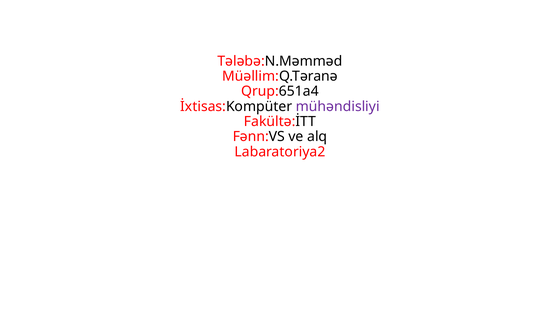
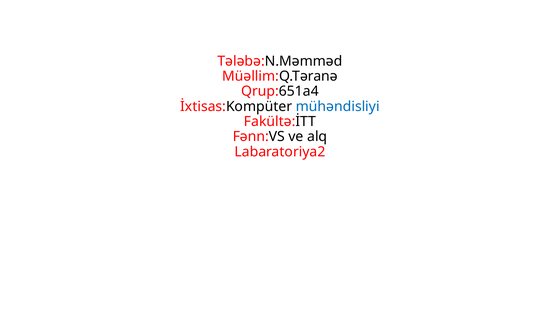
mühəndisliyi colour: purple -> blue (338, 106)
